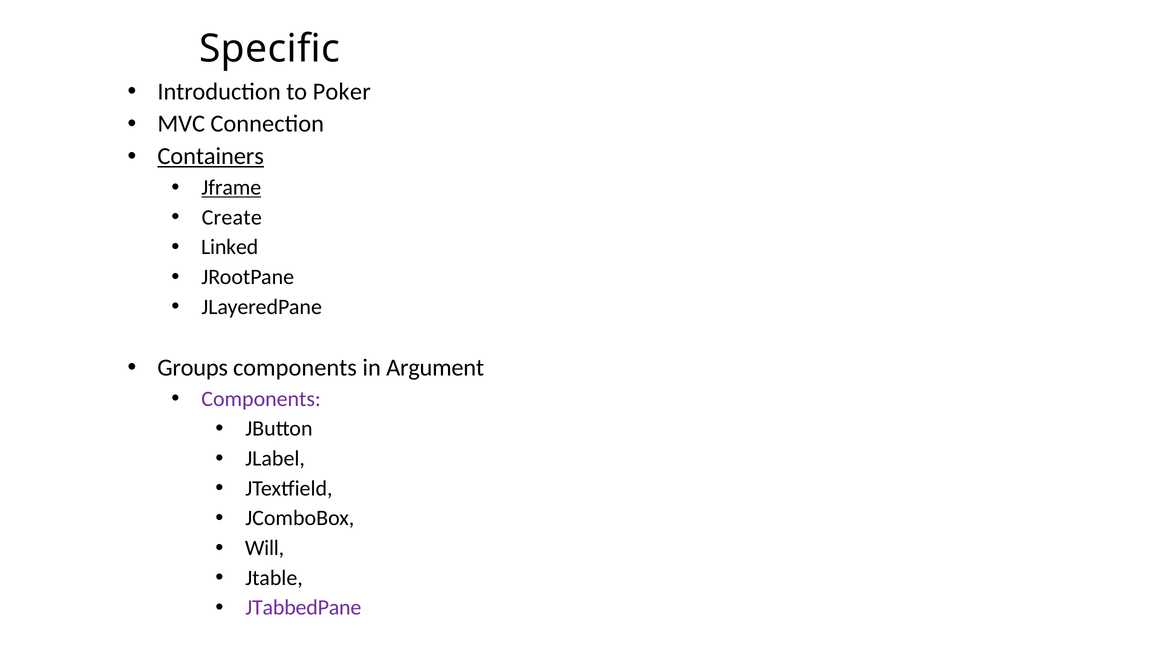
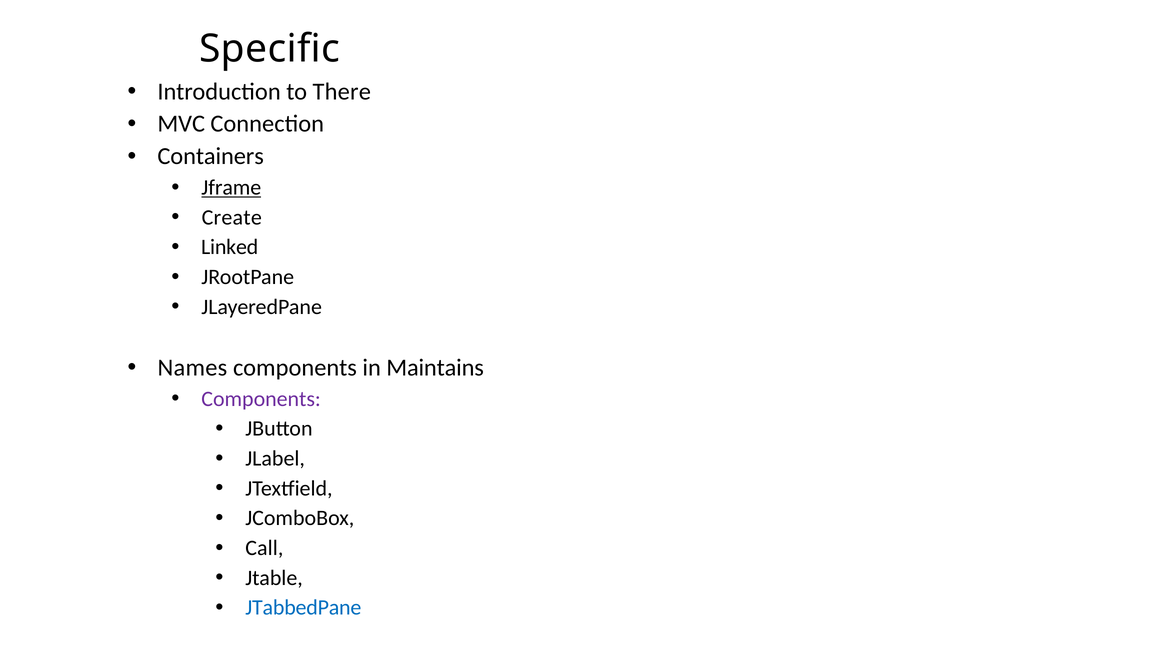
Poker: Poker -> There (342, 91)
Containers underline: present -> none (211, 156)
Groups: Groups -> Names (192, 368)
Argument: Argument -> Maintains (435, 368)
Will: Will -> Call (264, 548)
JTabbedPane colour: purple -> blue (303, 608)
